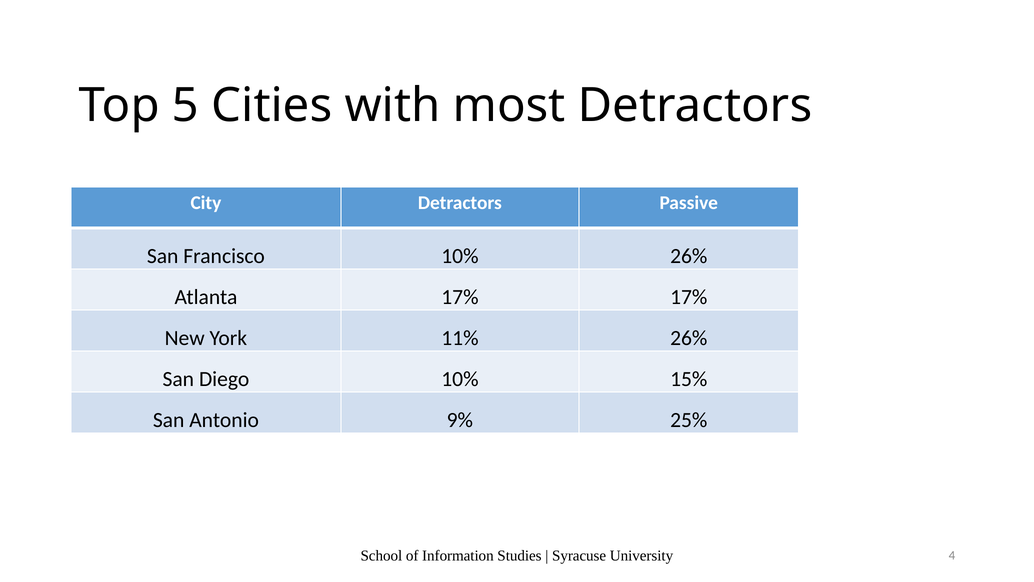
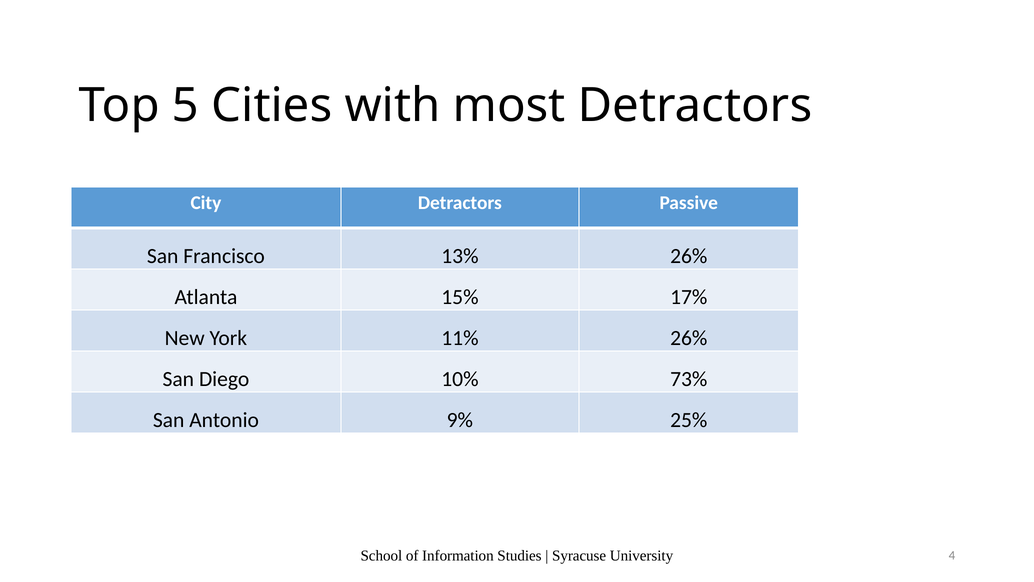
Francisco 10%: 10% -> 13% (460, 256)
Atlanta 17%: 17% -> 15% (460, 297)
15%: 15% -> 73% (689, 379)
